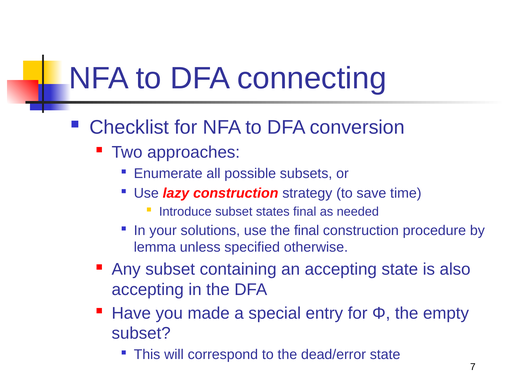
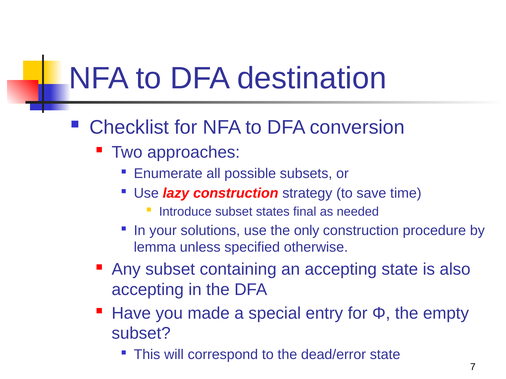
connecting: connecting -> destination (312, 78)
the final: final -> only (307, 231)
